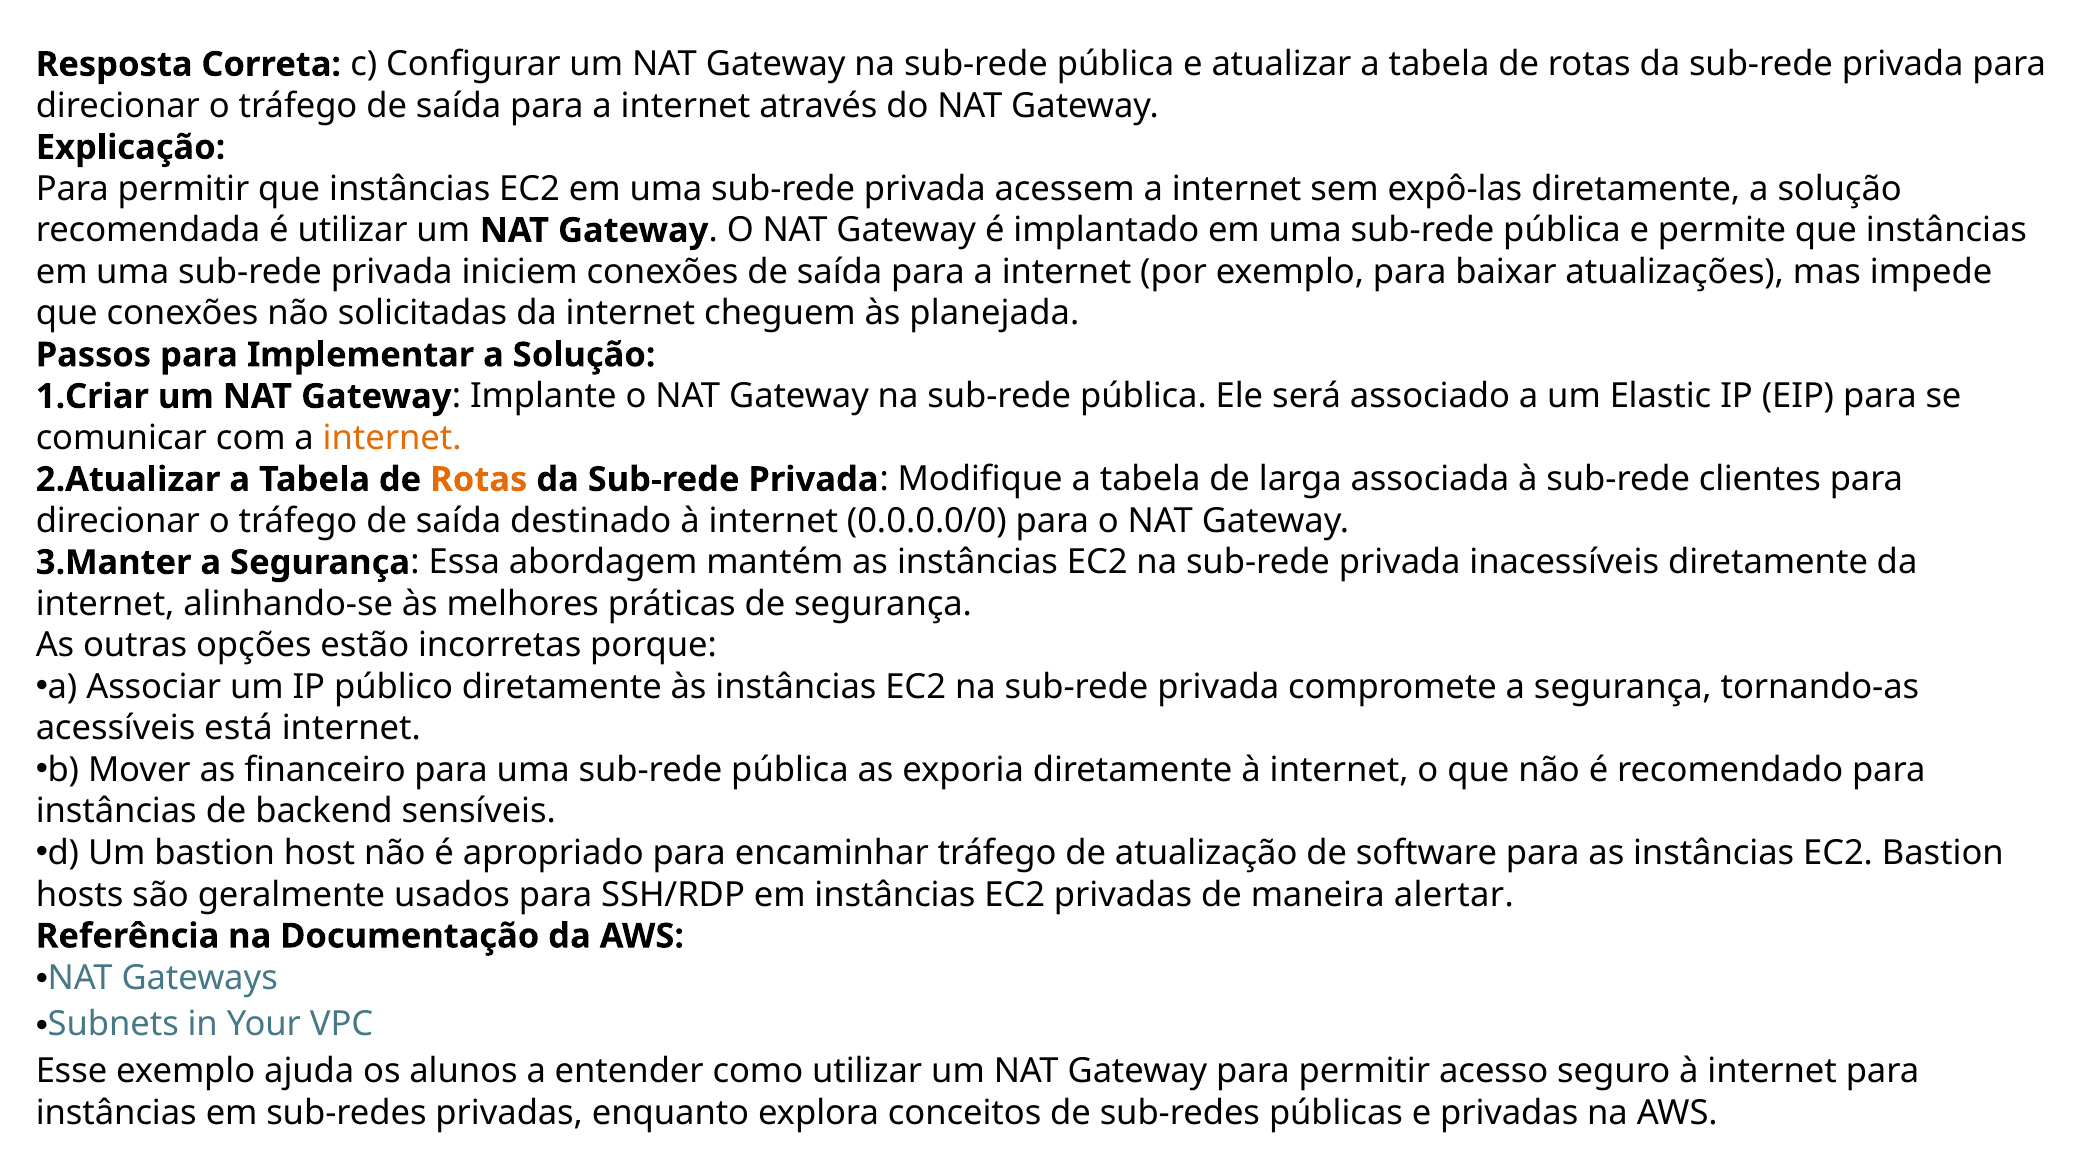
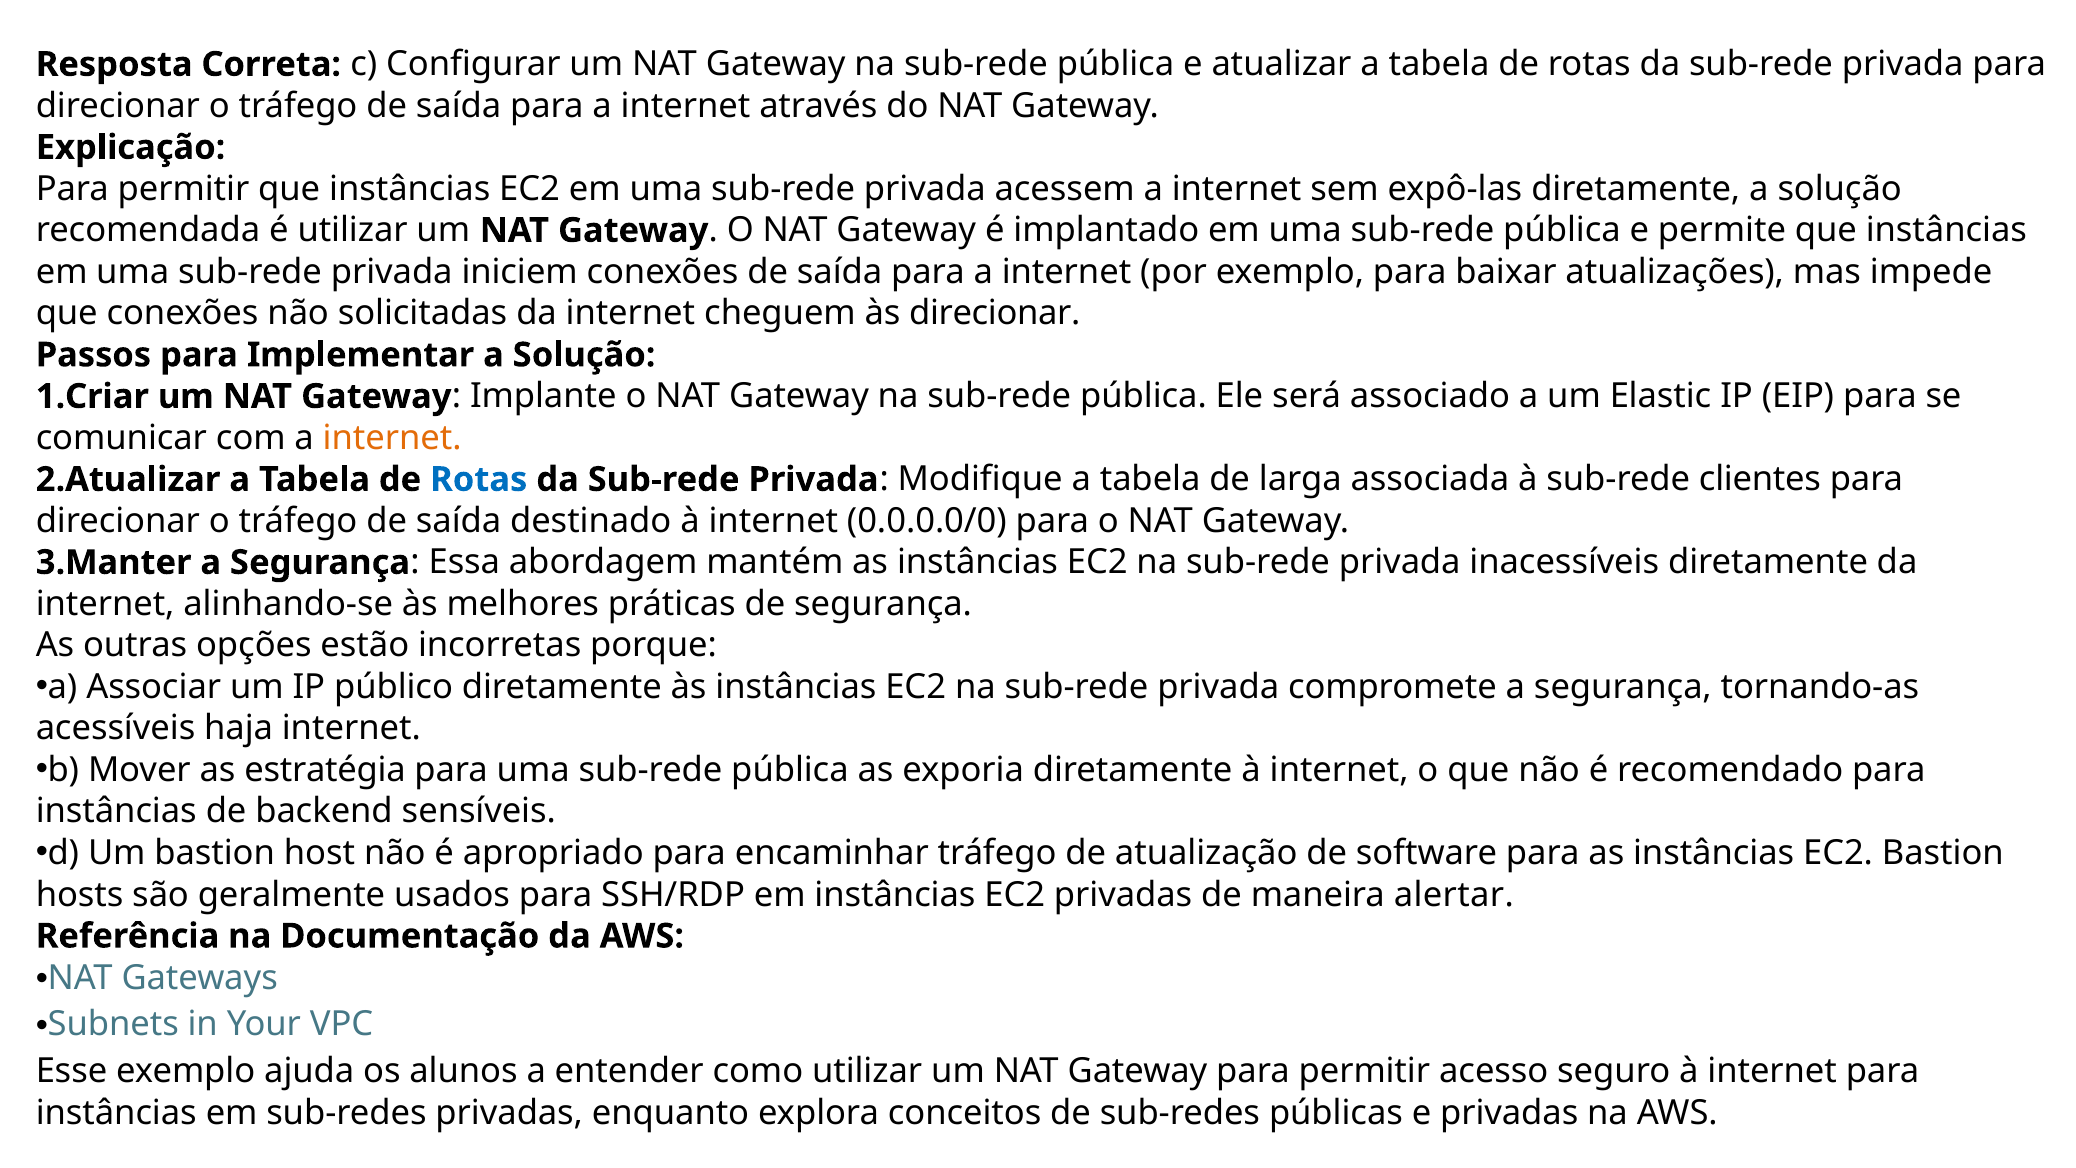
às planejada: planejada -> direcionar (995, 313)
Rotas colour: orange -> blue (479, 479)
está: está -> haja (239, 728)
financeiro: financeiro -> estratégia (325, 770)
